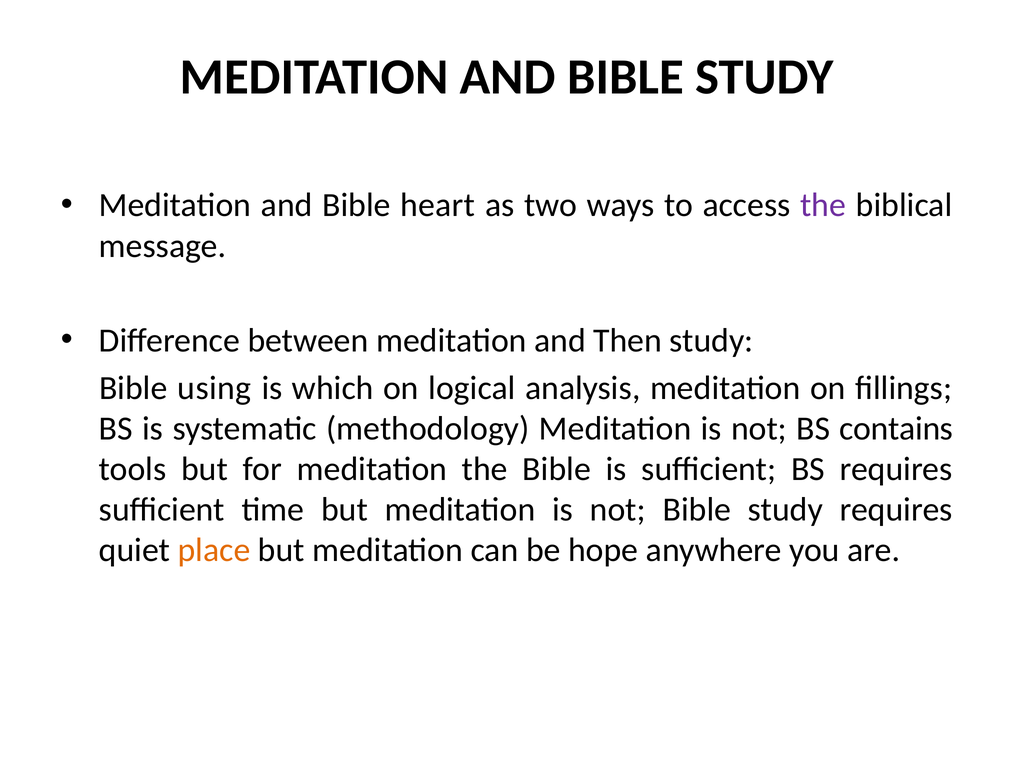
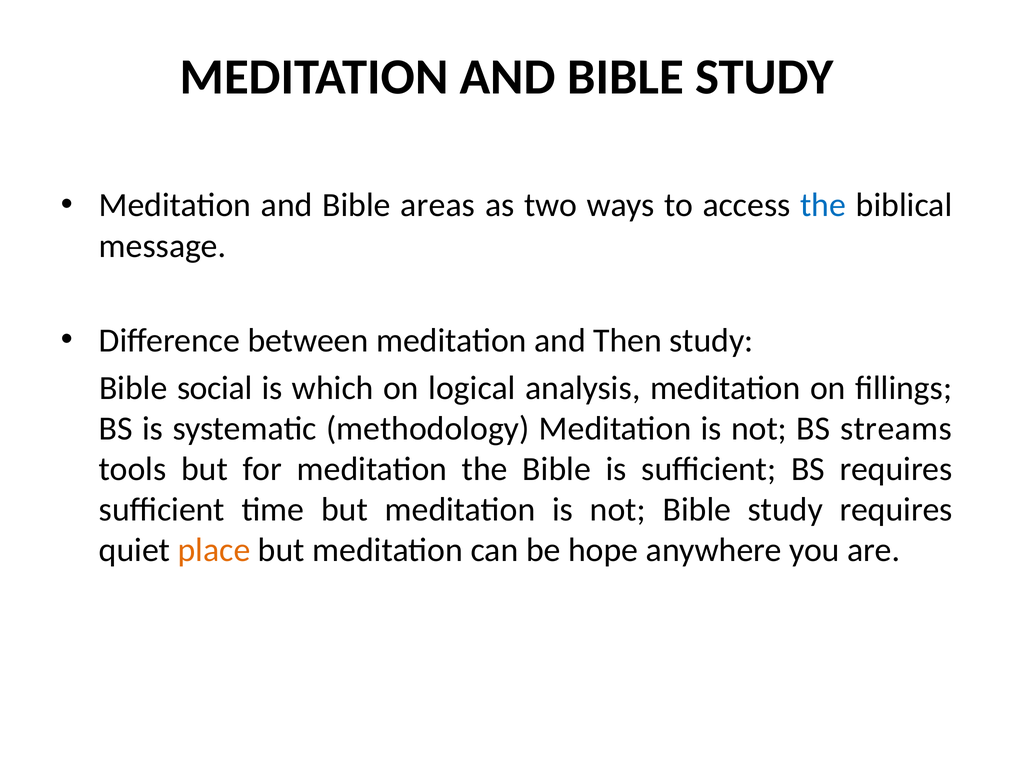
heart: heart -> areas (438, 205)
the colour: purple -> blue (823, 205)
using: using -> social (215, 388)
contains: contains -> streams (896, 428)
